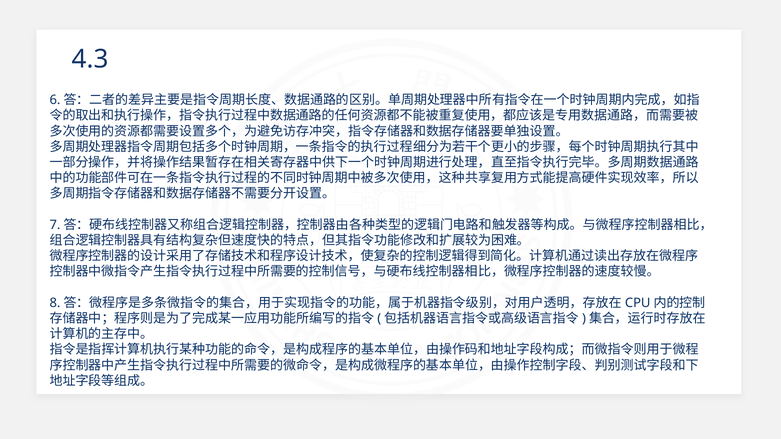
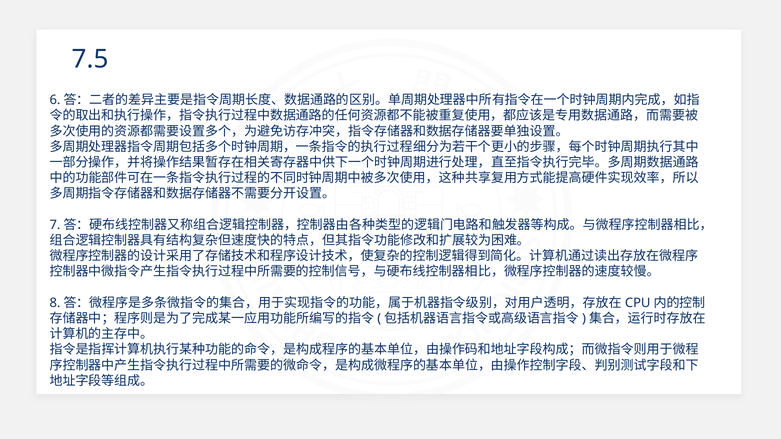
4.3: 4.3 -> 7.5 (90, 59)
